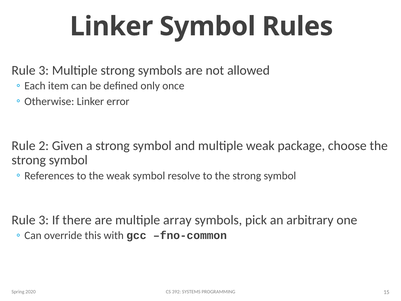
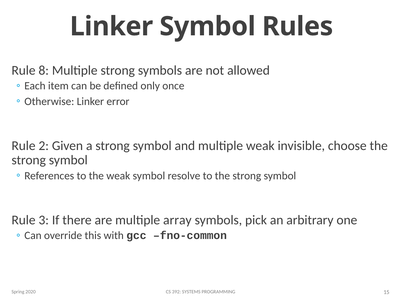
3: 3 -> 8 (44, 70)
package: package -> invisible (301, 146)
